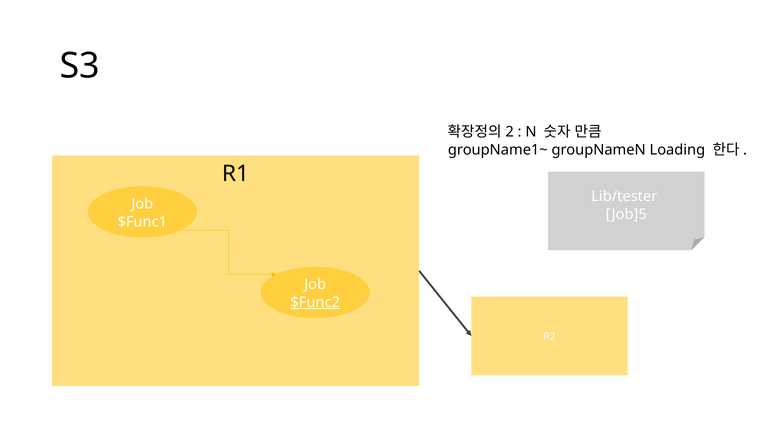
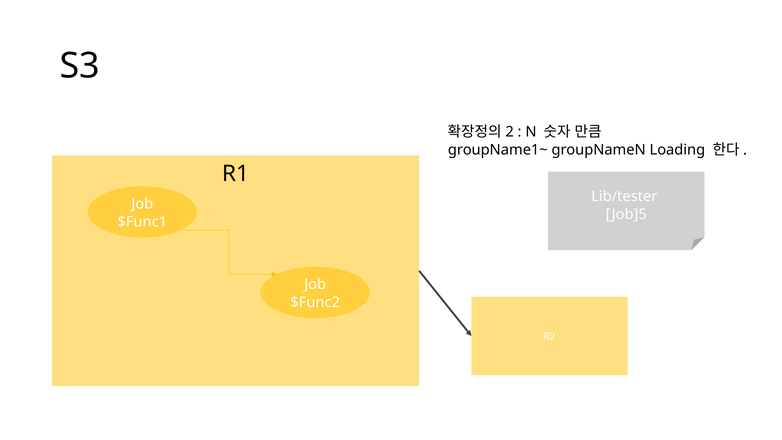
$Func2 underline: present -> none (315, 302)
